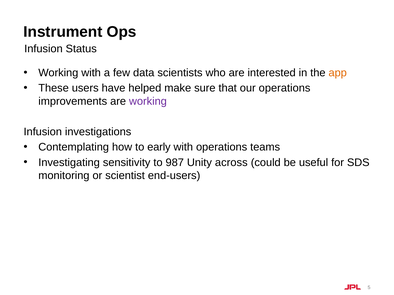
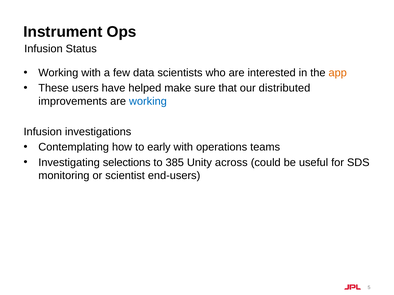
our operations: operations -> distributed (285, 88)
working colour: purple -> blue (148, 101)
sensitivity: sensitivity -> selections (127, 163)
987: 987 -> 385 (175, 163)
